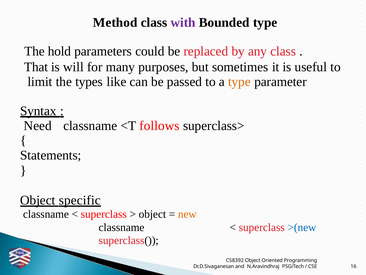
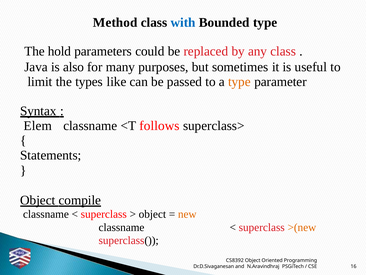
with colour: purple -> blue (183, 22)
That: That -> Java (36, 67)
will: will -> also (74, 67)
Need: Need -> Elem (38, 125)
specific: specific -> compile (80, 200)
>(new colour: blue -> orange (302, 227)
